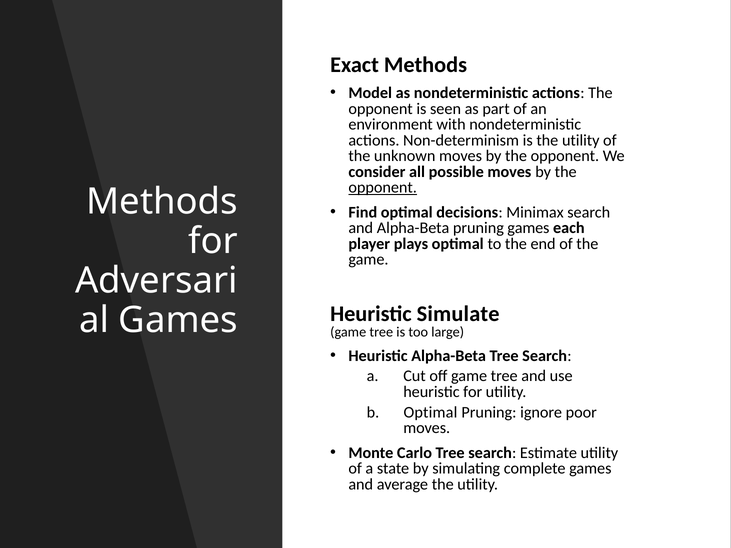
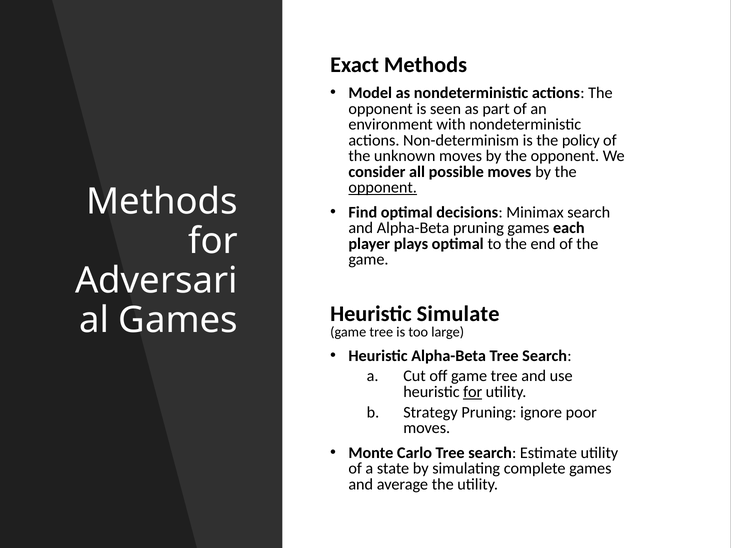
is the utility: utility -> policy (581, 140)
for underline: none -> present (473, 392)
Optimal: Optimal -> Strategy (431, 412)
